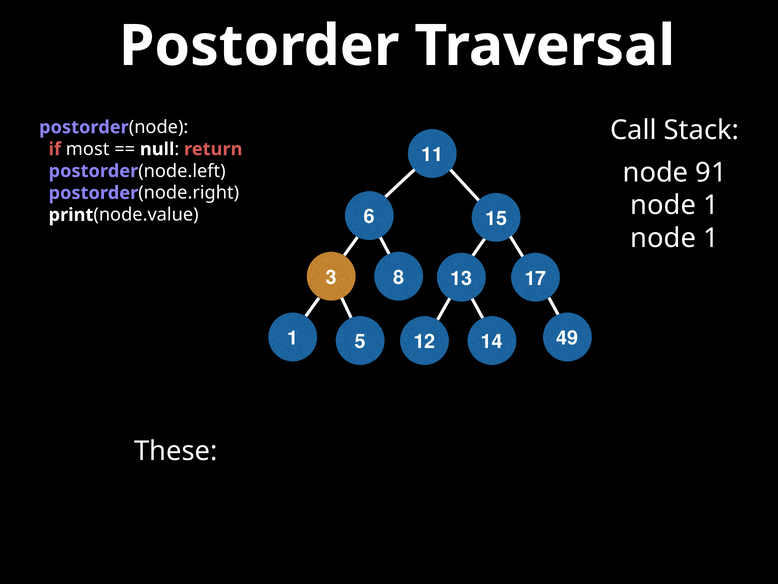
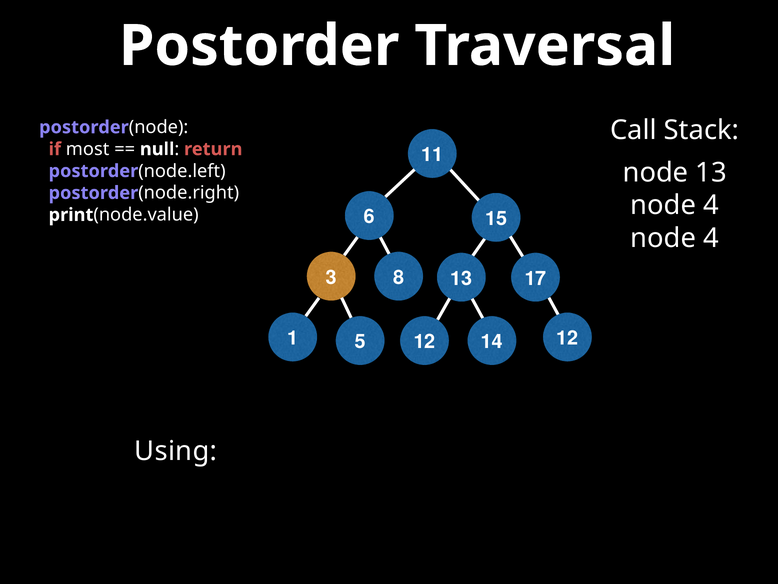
node 91: 91 -> 13 (711, 172)
1: 1 -> 4 (711, 205)
1: 1 -> 4 (711, 238)
49: 49 -> 12 (567, 338)
These: These -> Using (176, 451)
